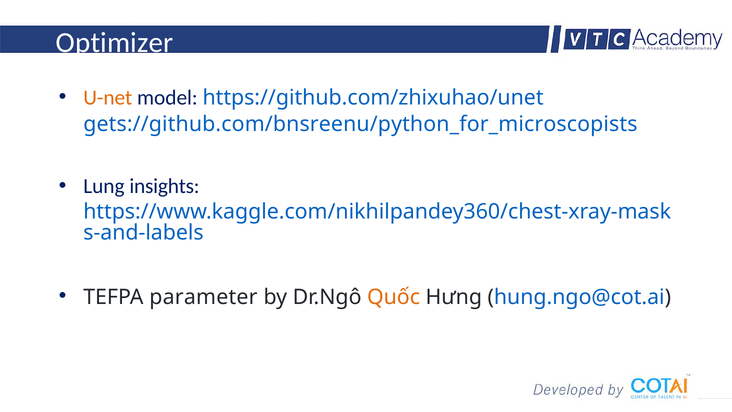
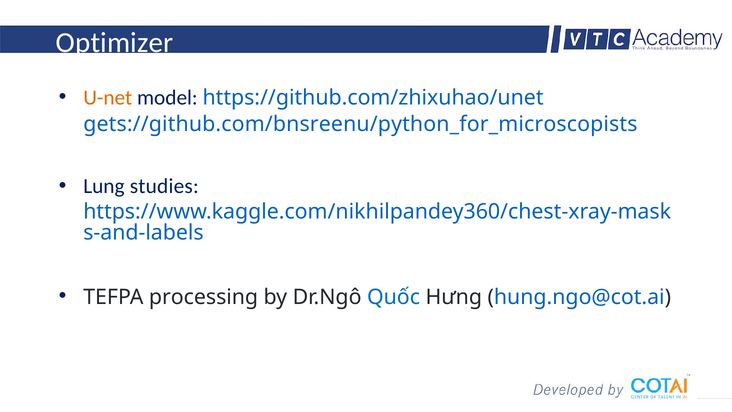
insights: insights -> studies (164, 186)
parameter: parameter -> processing (204, 297)
Quốc colour: orange -> blue (394, 297)
